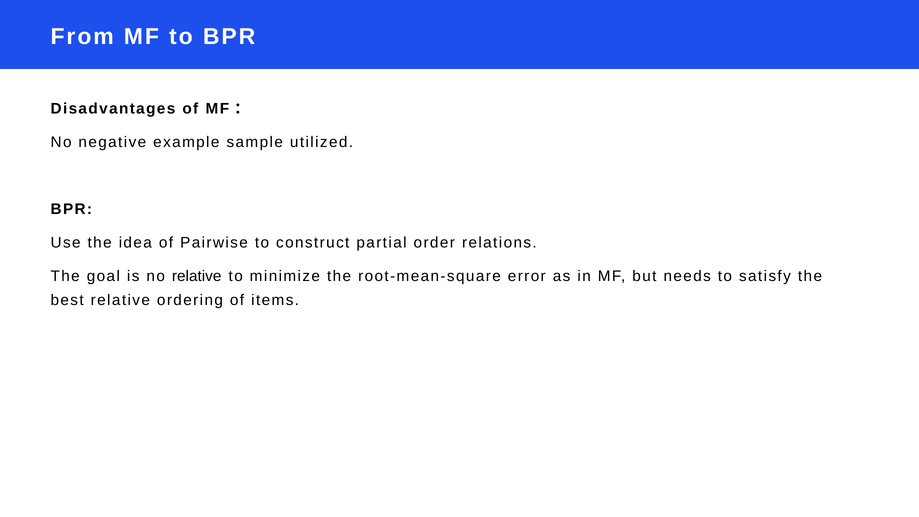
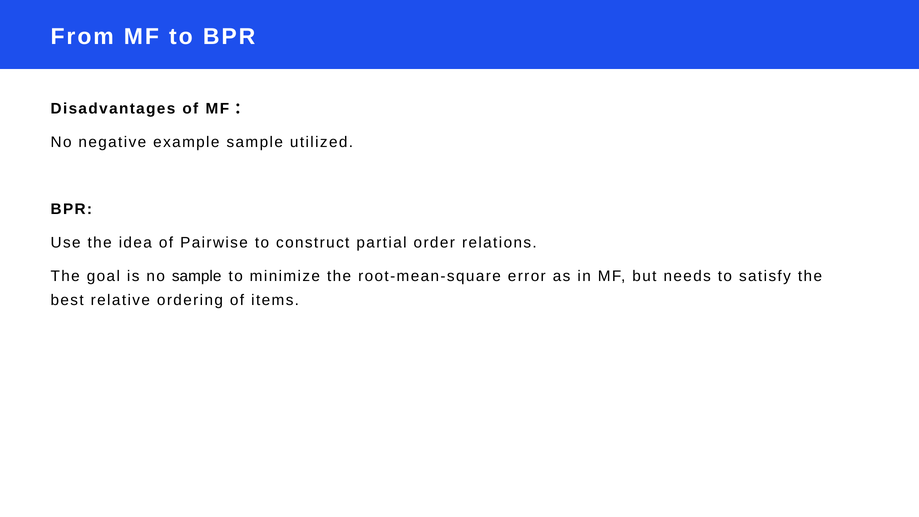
no relative: relative -> sample (197, 276)
